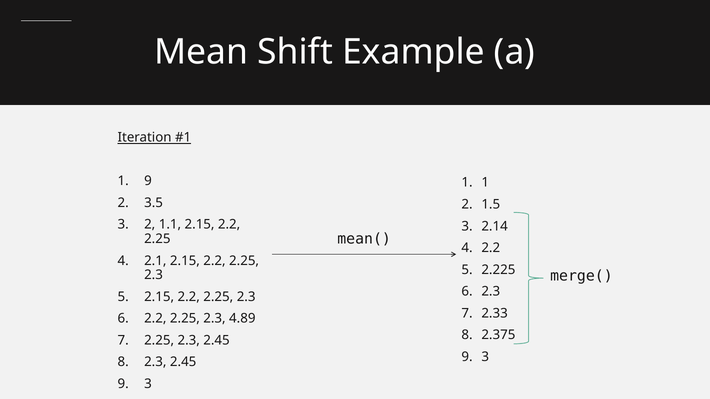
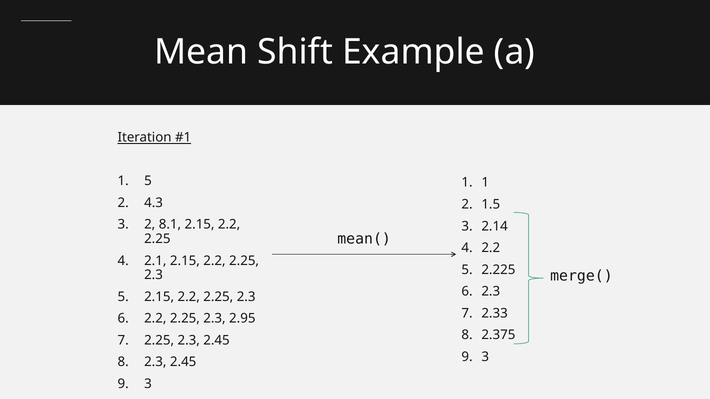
1 9: 9 -> 5 (148, 181)
3.5: 3.5 -> 4.3 (154, 203)
1.1: 1.1 -> 8.1 (170, 225)
4.89: 4.89 -> 2.95 (242, 319)
